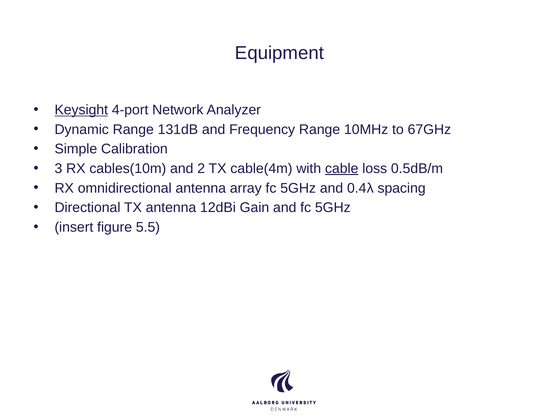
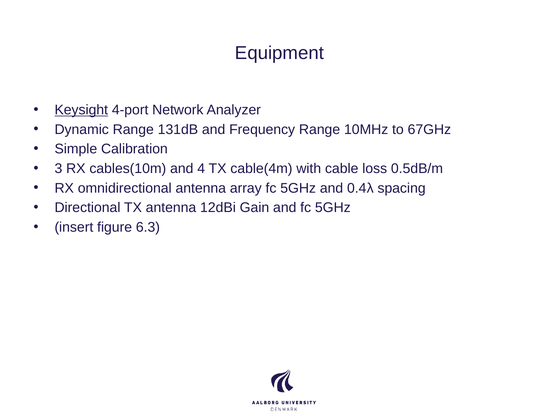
2: 2 -> 4 (201, 169)
cable underline: present -> none (342, 169)
5.5: 5.5 -> 6.3 (148, 227)
